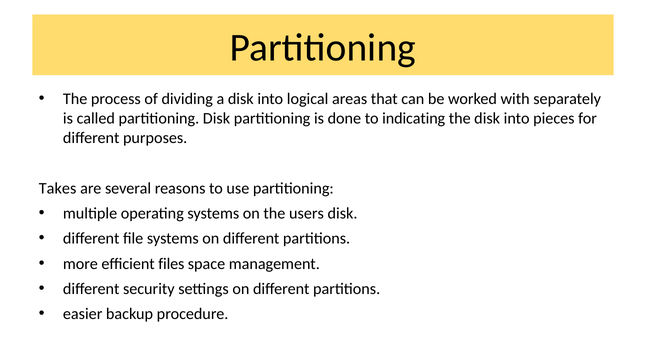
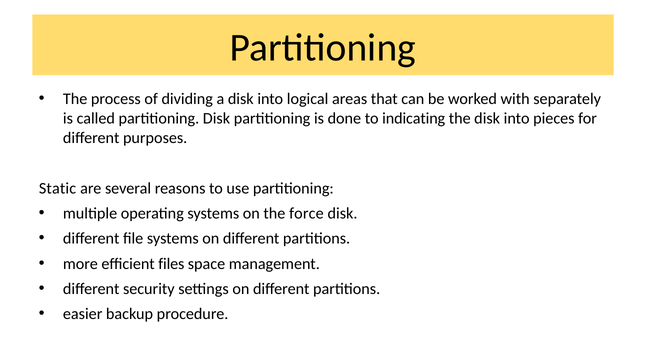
Takes: Takes -> Static (58, 188)
users: users -> force (306, 213)
